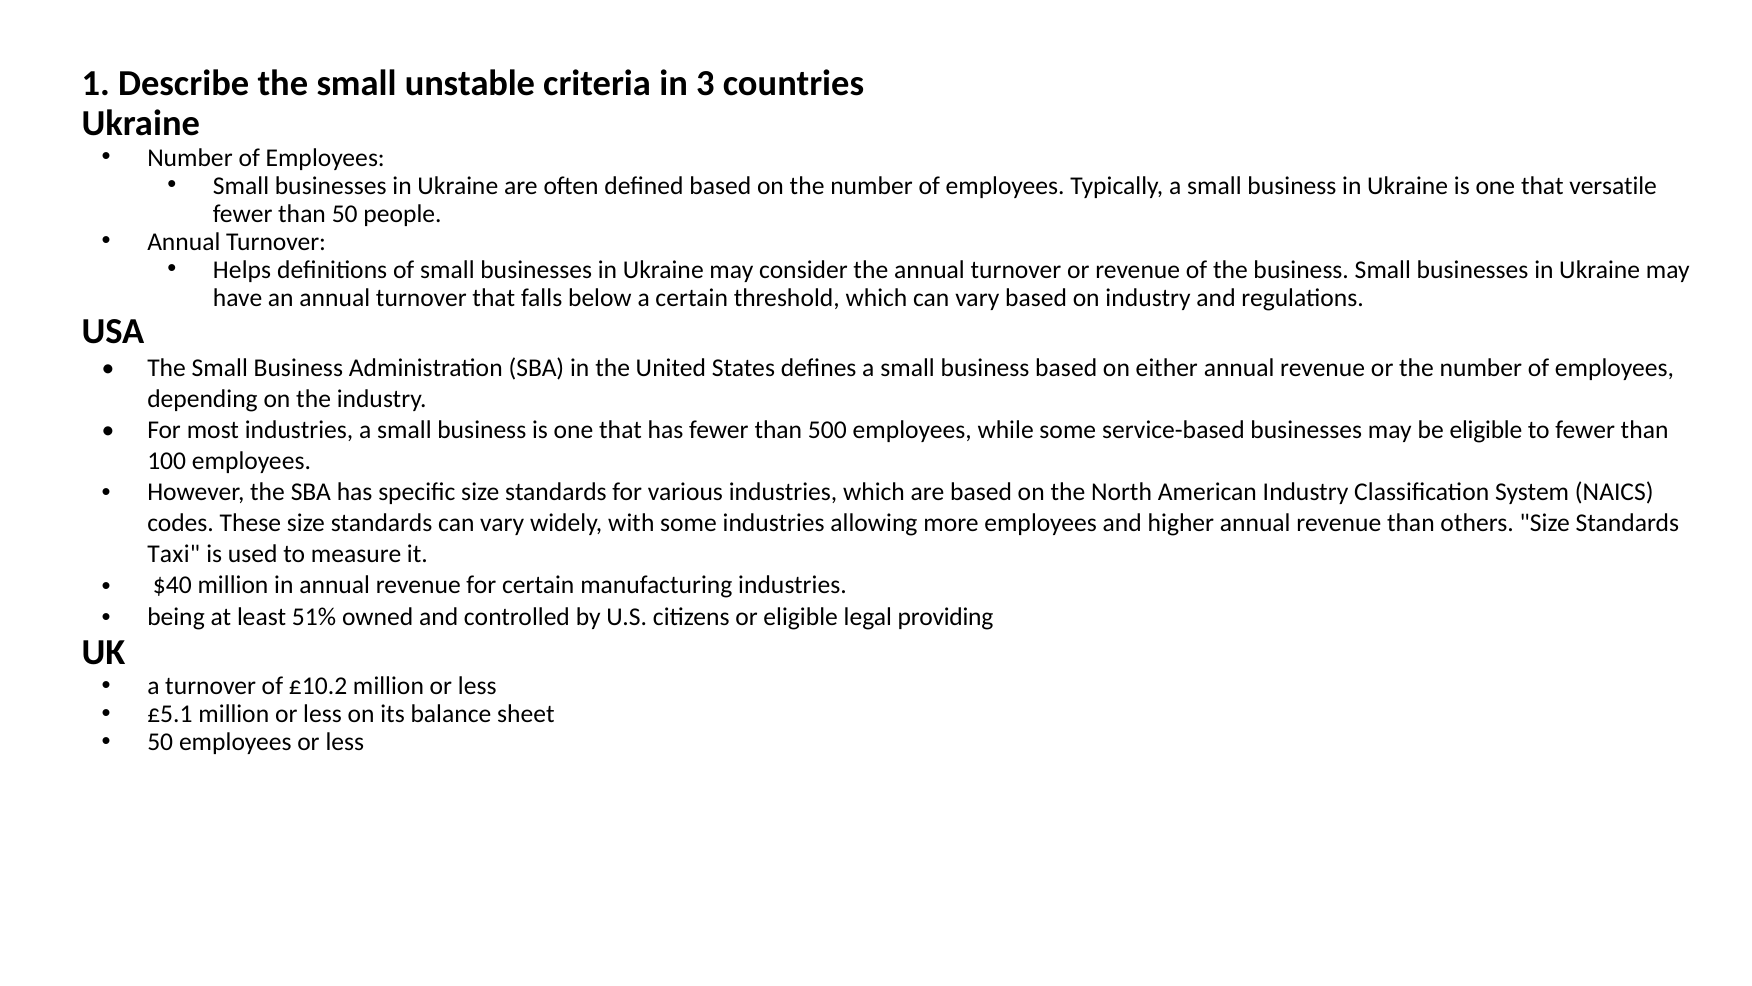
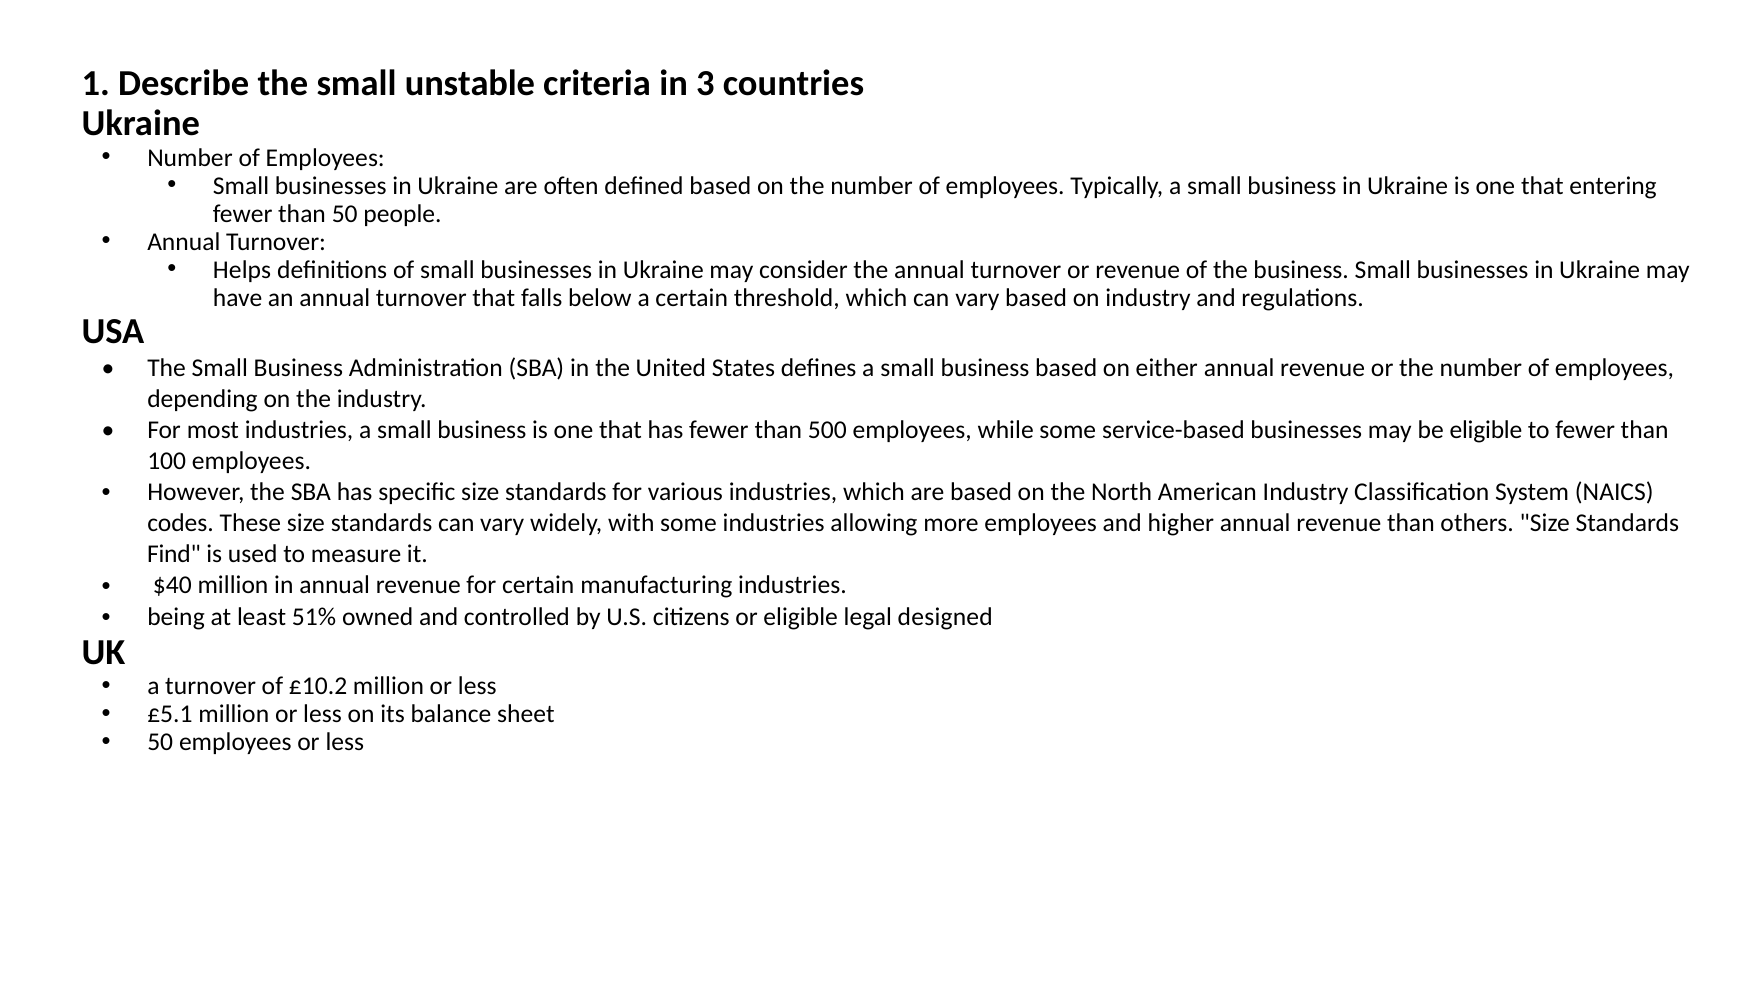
versatile: versatile -> entering (1613, 186)
Taxi: Taxi -> Find (174, 554)
providing: providing -> designed (945, 616)
